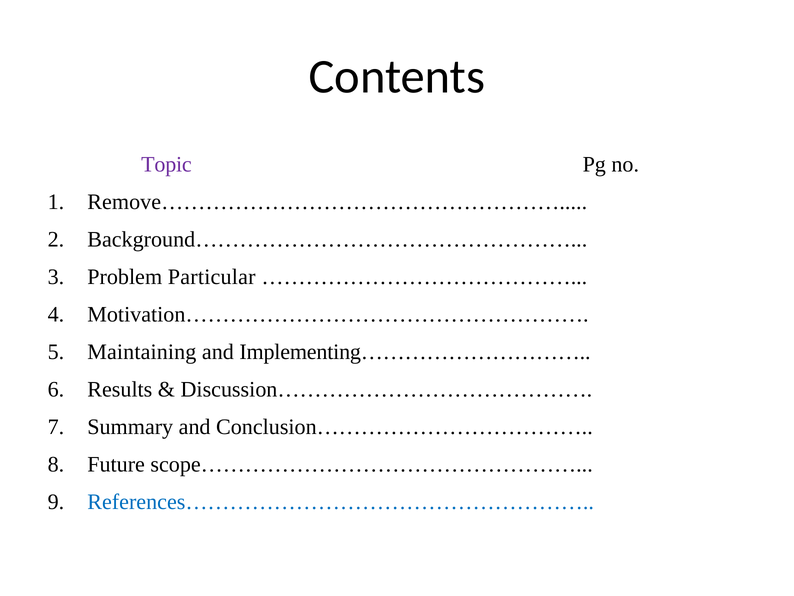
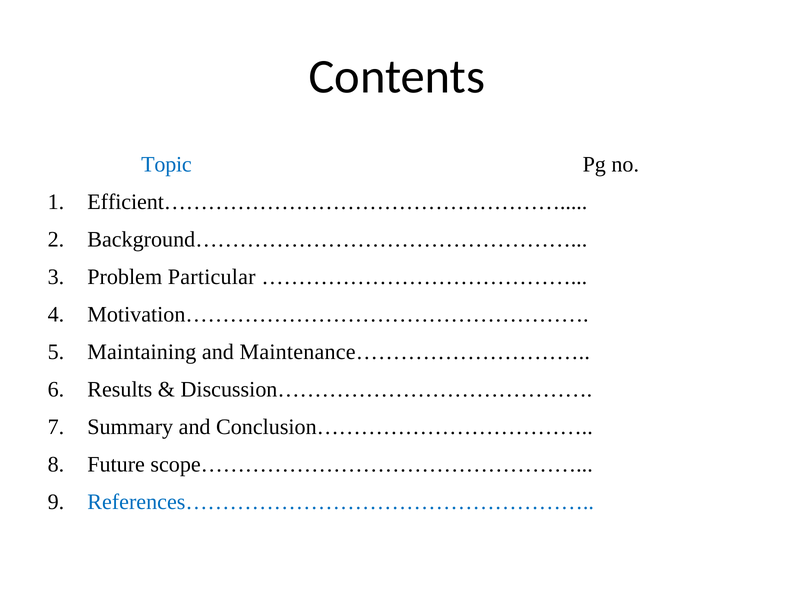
Topic colour: purple -> blue (167, 164)
Remove………………………………………………: Remove……………………………………………… -> Efficient……………………………………………… (337, 202)
Implementing…………………………: Implementing………………………… -> Maintenance………………………… (415, 352)
